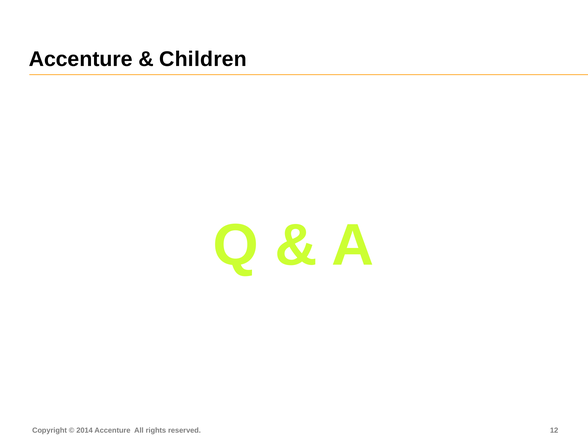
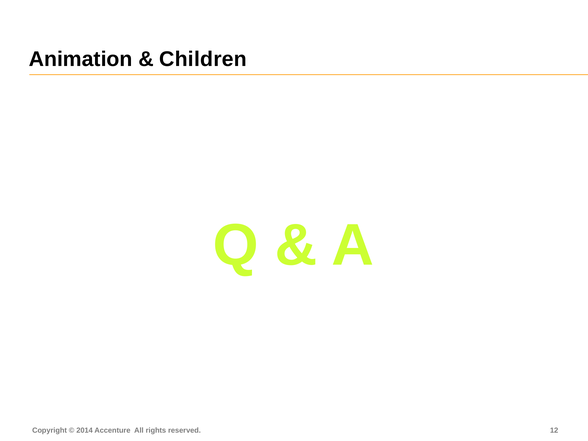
Accenture: Accenture -> Animation (81, 59)
